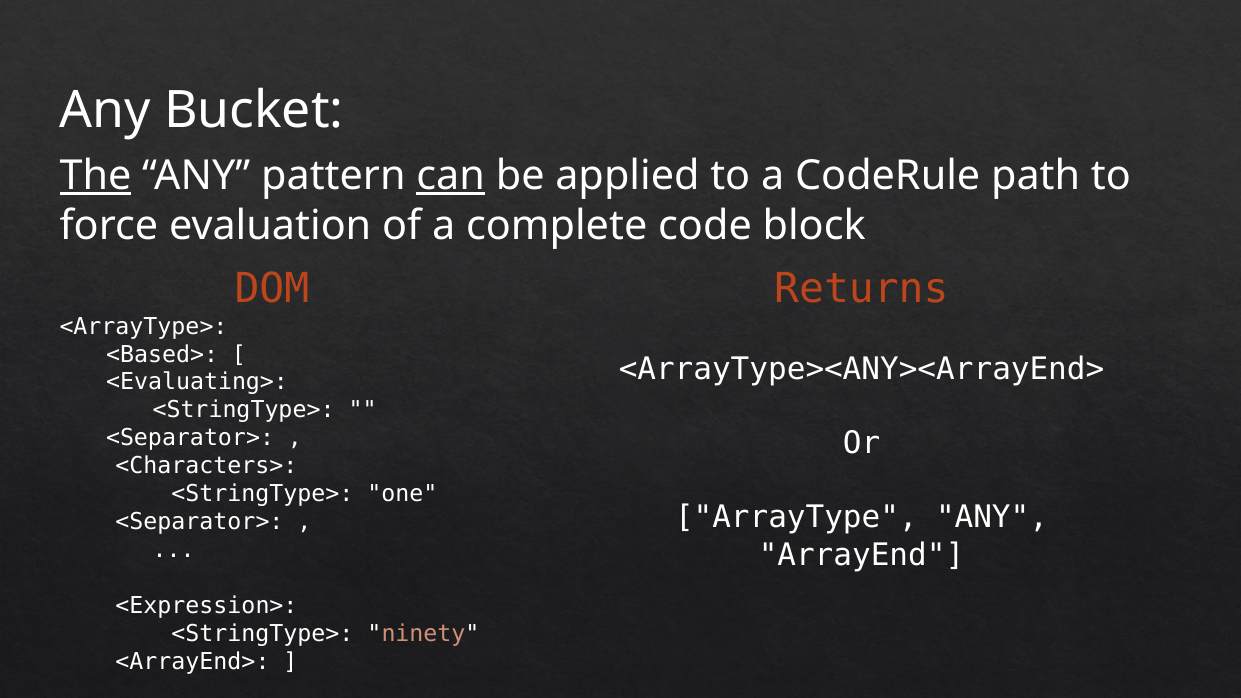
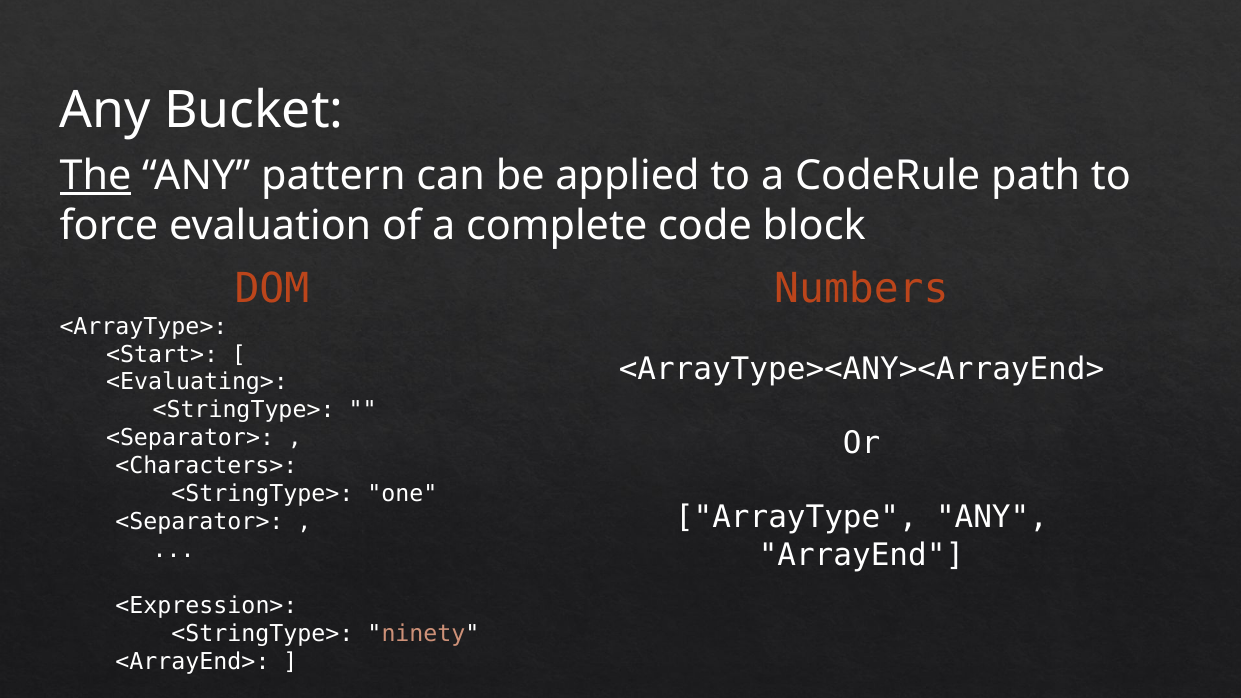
can underline: present -> none (451, 176)
Returns: Returns -> Numbers (861, 289)
<Based>: <Based> -> <Start> (162, 354)
